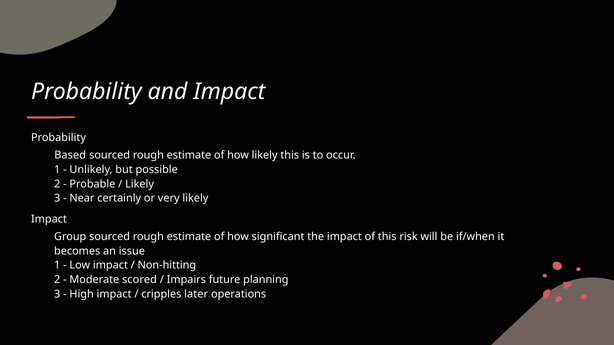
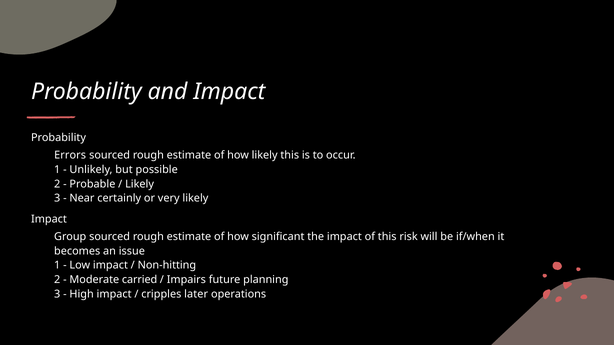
Based: Based -> Errors (70, 155)
scored: scored -> carried (140, 280)
